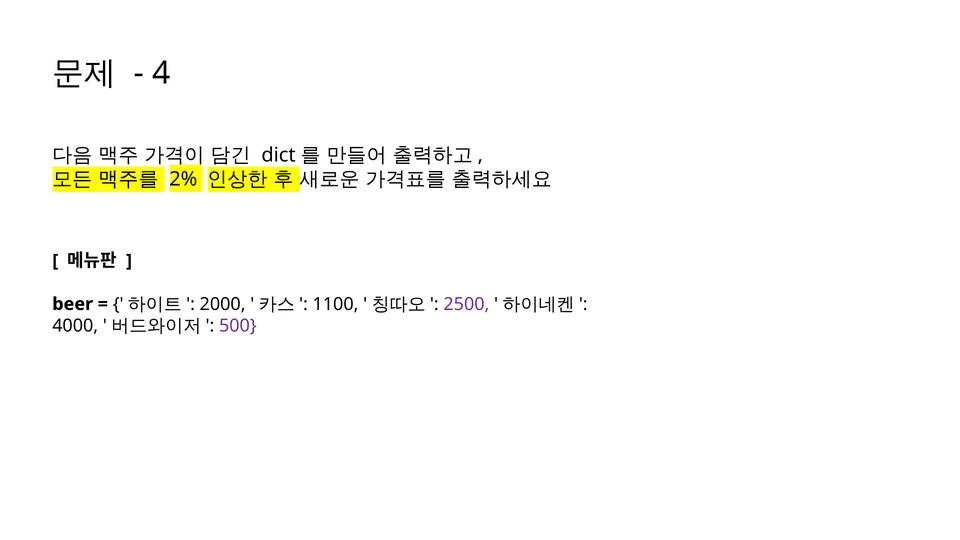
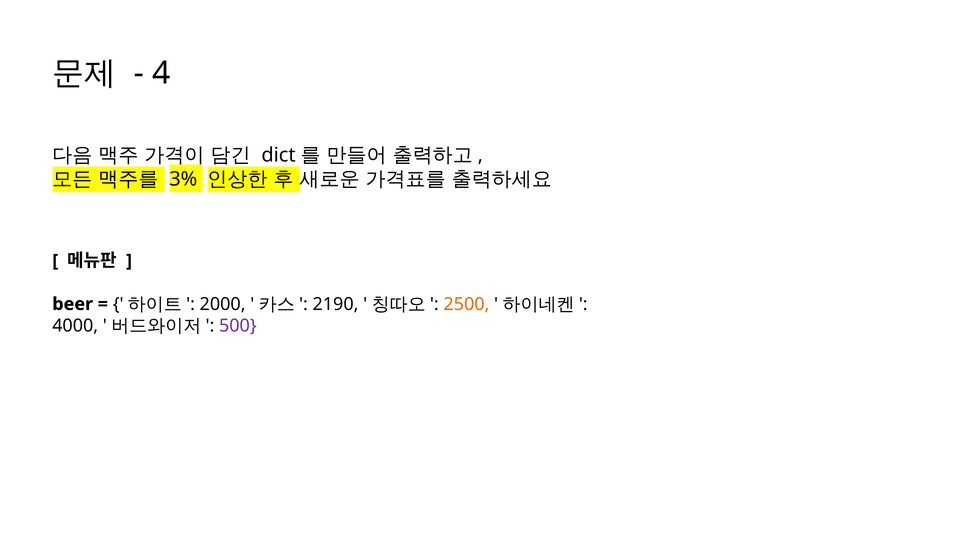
2%: 2% -> 3% (183, 179)
1100: 1100 -> 2190 (336, 304)
2500 colour: purple -> orange (466, 304)
